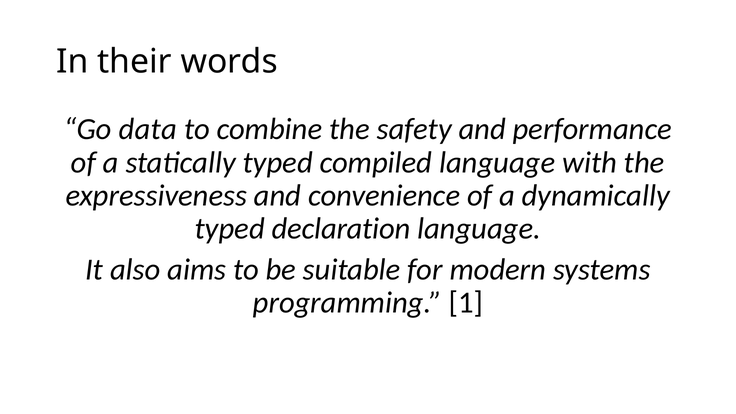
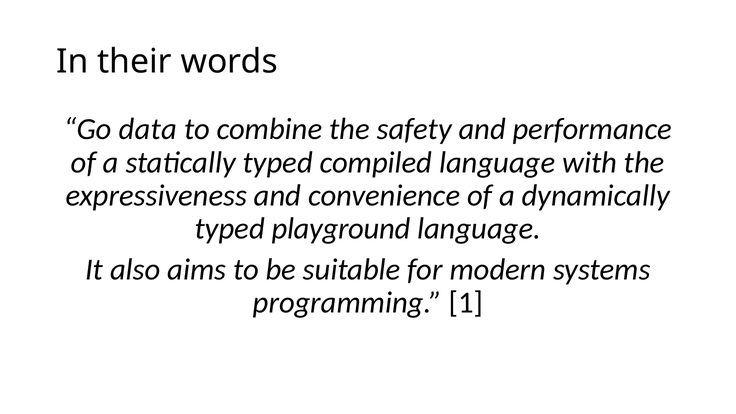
declaration: declaration -> playground (341, 229)
